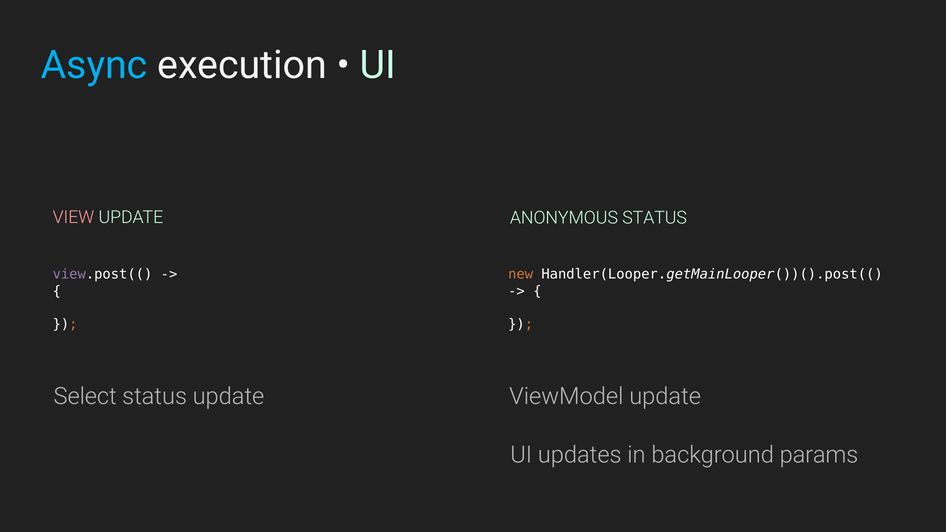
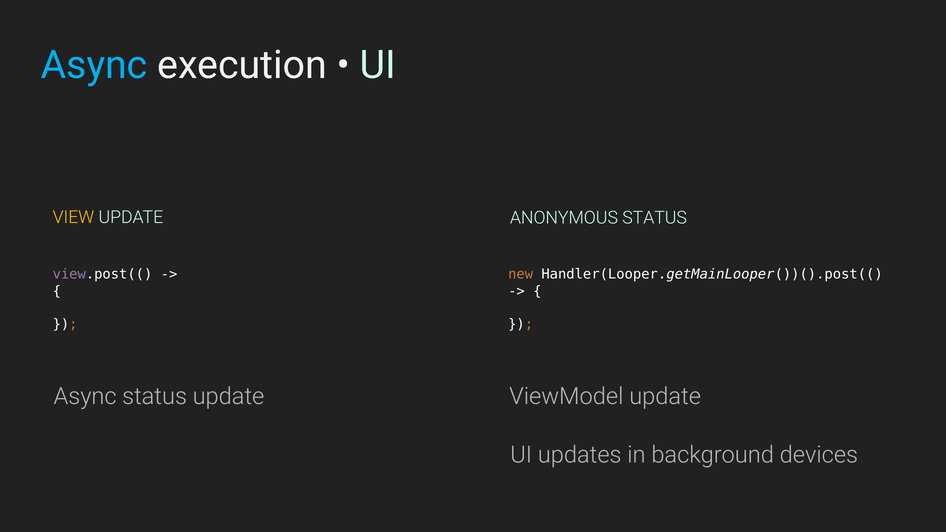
VIEW colour: pink -> yellow (73, 217)
Select: Select -> Async (85, 397)
params: params -> devices (819, 455)
